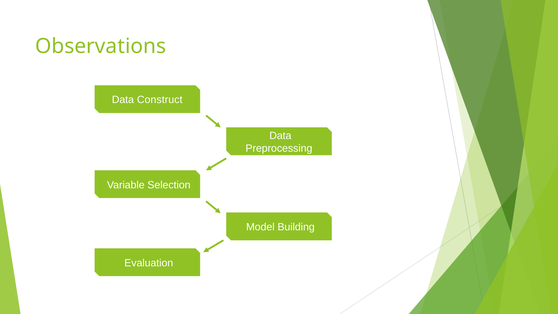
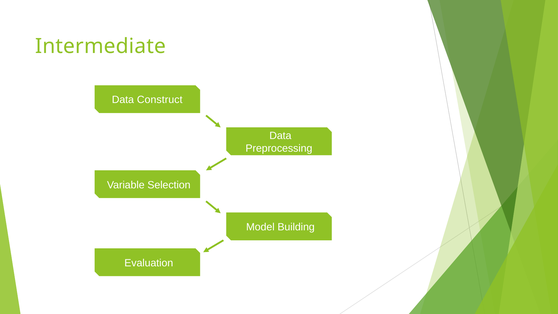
Observations: Observations -> Intermediate (101, 46)
